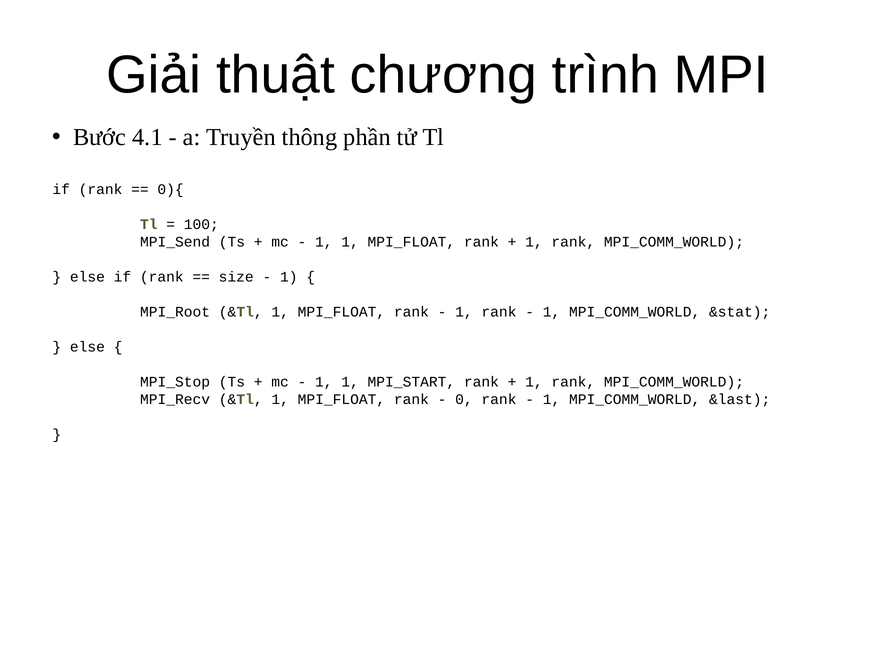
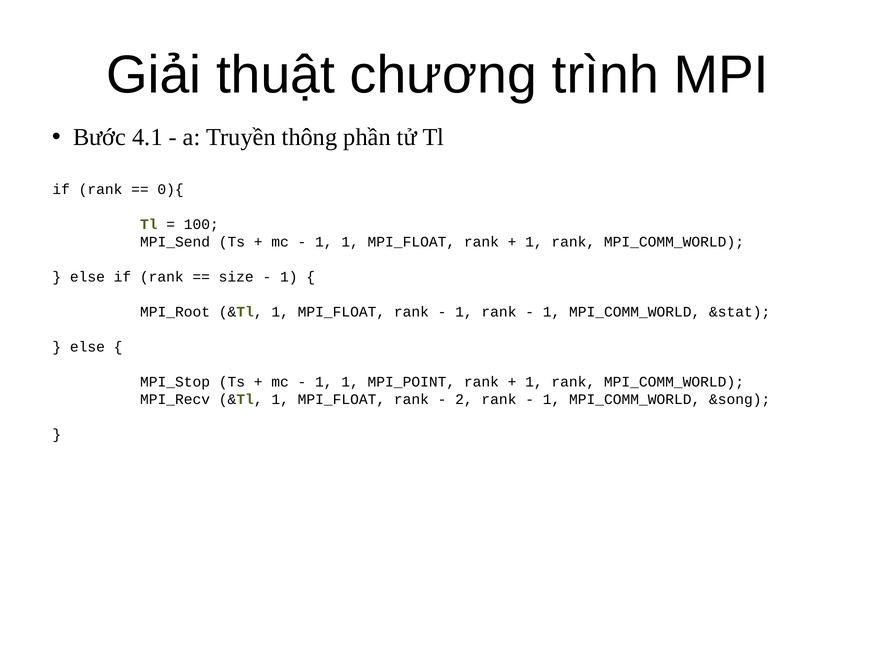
MPI_START: MPI_START -> MPI_POINT (411, 382)
0: 0 -> 2 (464, 400)
&last: &last -> &song (740, 400)
